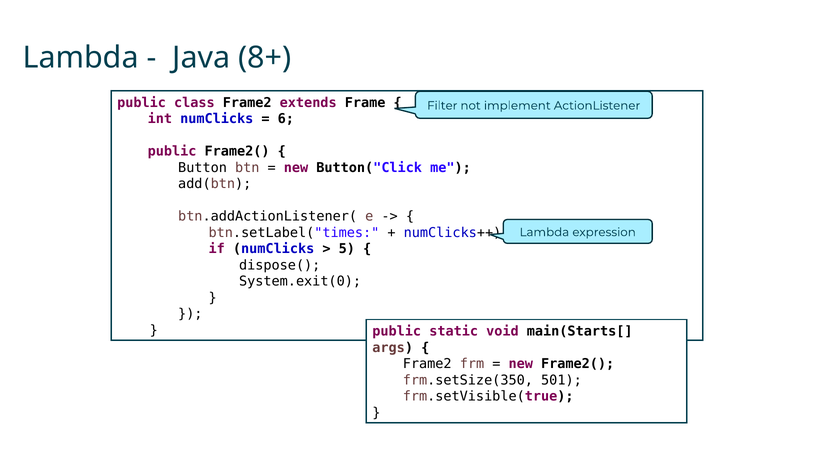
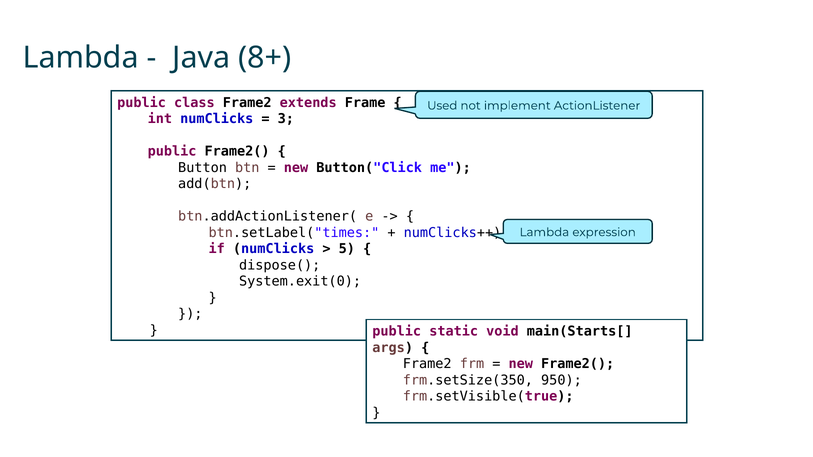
Filter: Filter -> Used (442, 106)
6: 6 -> 3 (286, 119)
501: 501 -> 950 (561, 380)
